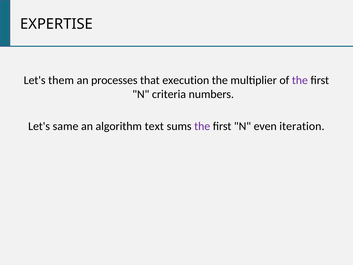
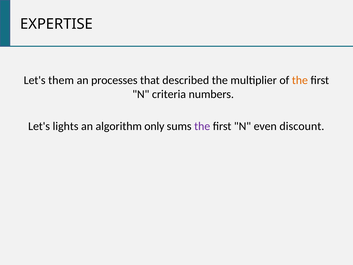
execution: execution -> described (186, 80)
the colour: purple -> orange (300, 80)
same: same -> lights (66, 126)
text: text -> only (154, 126)
iteration: iteration -> discount (302, 126)
